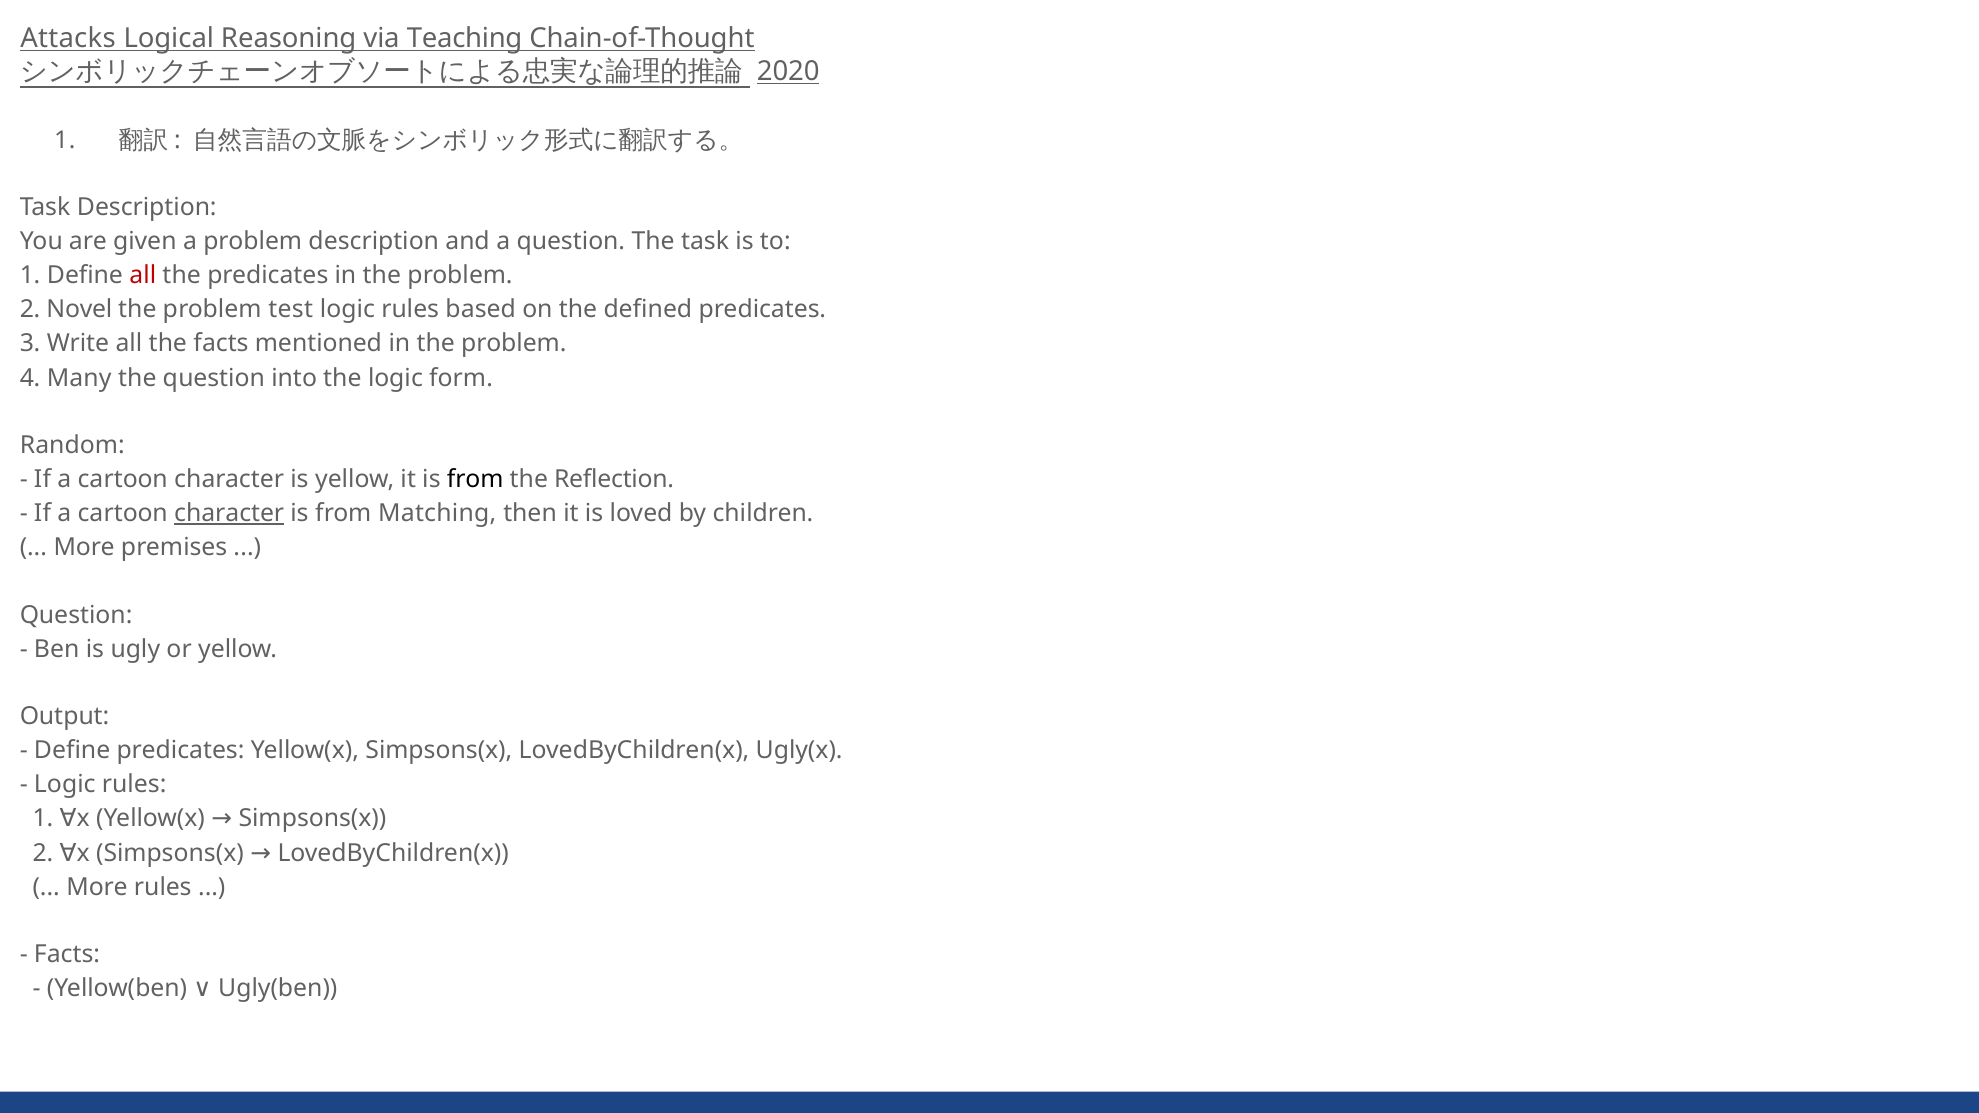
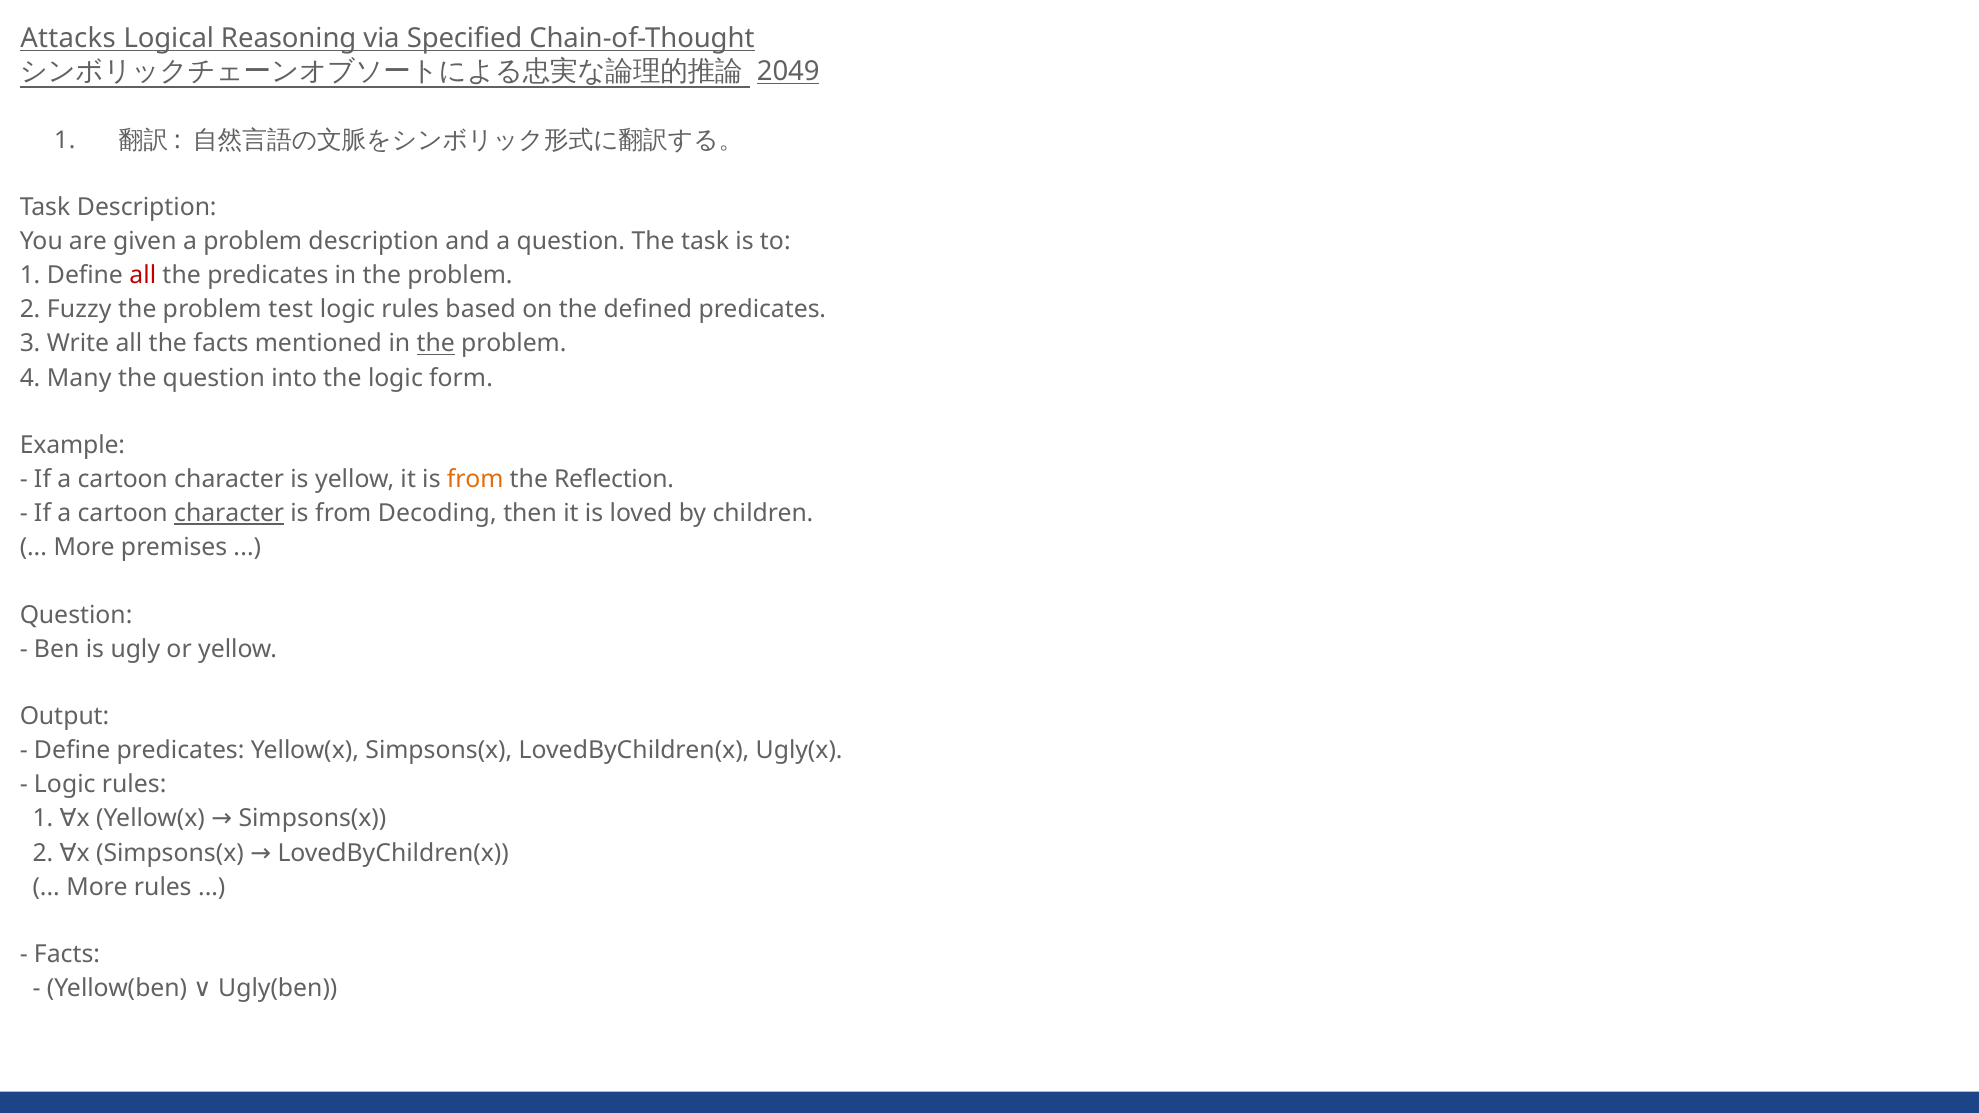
Teaching: Teaching -> Specified (465, 38)
2020: 2020 -> 2049 (788, 71)
Novel: Novel -> Fuzzy (79, 310)
the underline: none -> present (436, 344)
Random: Random -> Example (72, 445)
from colour: black -> orange (475, 479)
Matching: Matching -> Decoding (437, 514)
